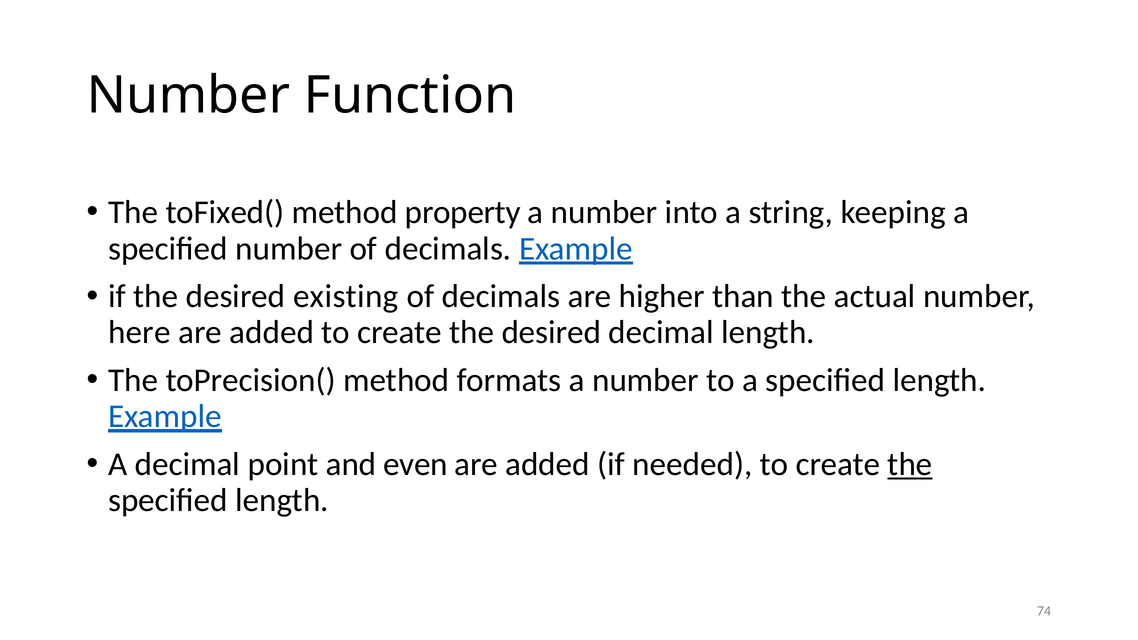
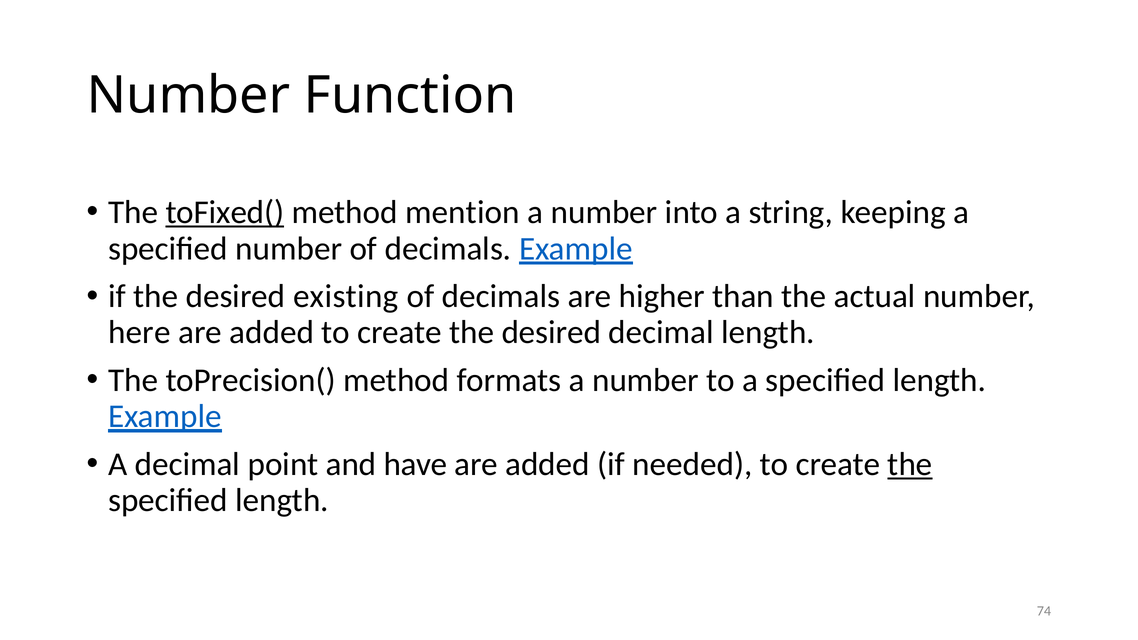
toFixed( underline: none -> present (225, 212)
property: property -> mention (463, 212)
even: even -> have (415, 464)
